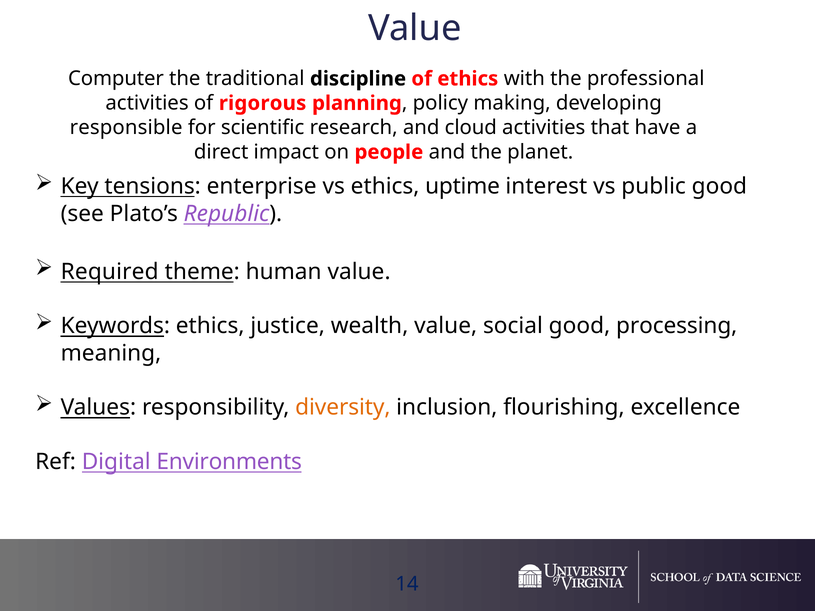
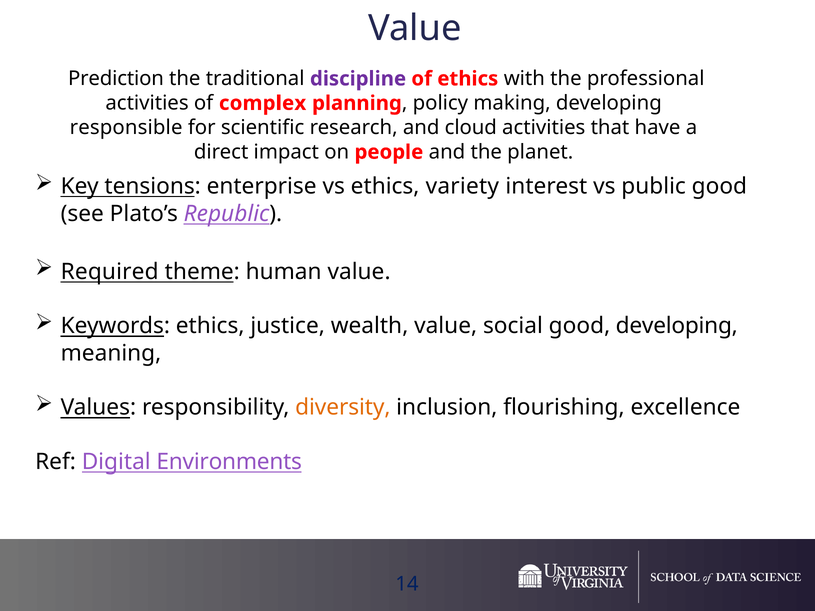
Computer: Computer -> Prediction (116, 79)
discipline colour: black -> purple (358, 79)
rigorous: rigorous -> complex (263, 103)
uptime: uptime -> variety (462, 186)
good processing: processing -> developing (677, 326)
